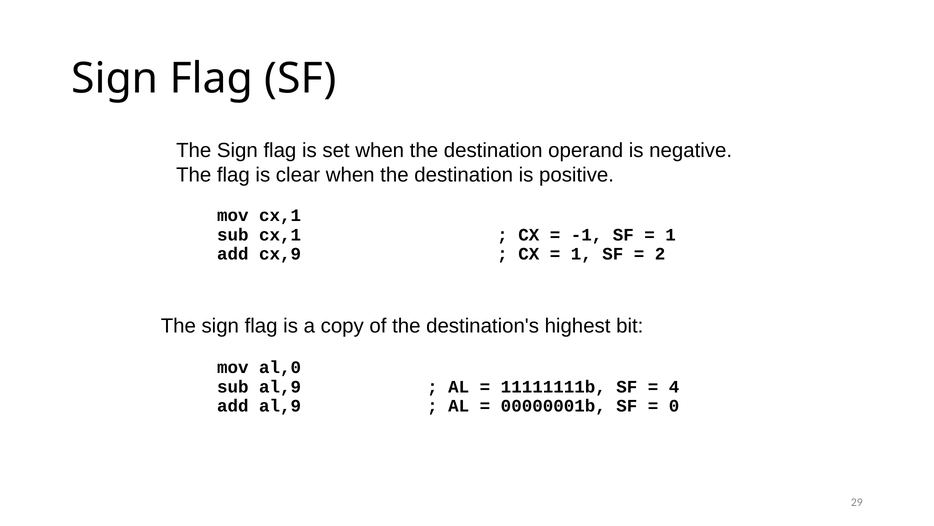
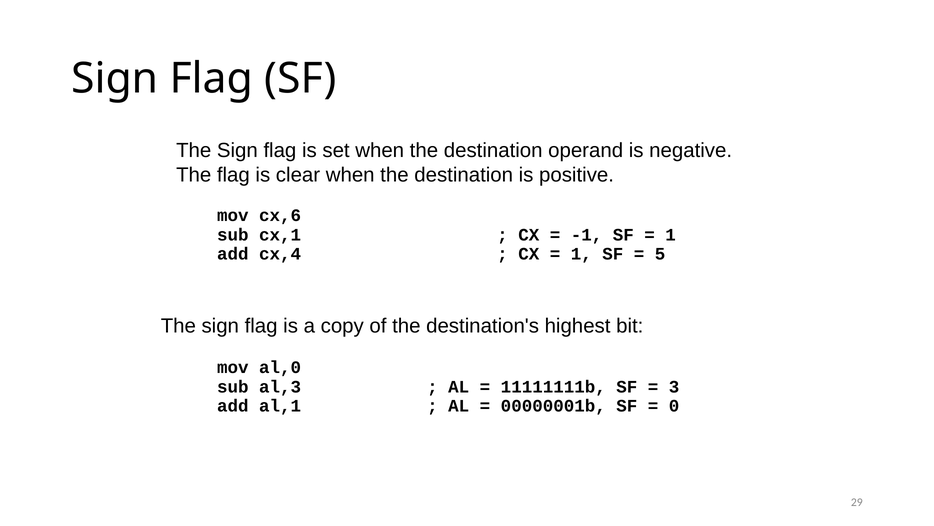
mov cx,1: cx,1 -> cx,6 (280, 215)
cx,9: cx,9 -> cx,4 (280, 254)
2: 2 -> 5 (660, 254)
sub al,9: al,9 -> al,3 (280, 386)
4: 4 -> 3 (674, 386)
add al,9: al,9 -> al,1 (280, 406)
